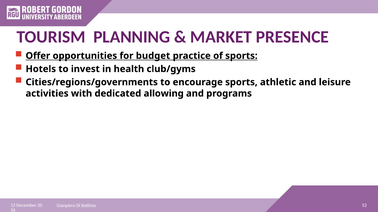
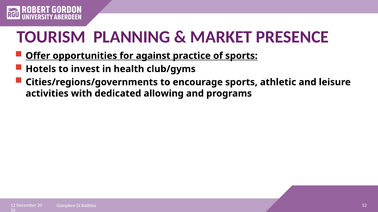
budget: budget -> against (153, 56)
